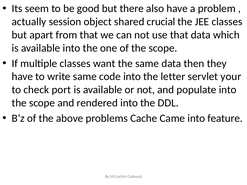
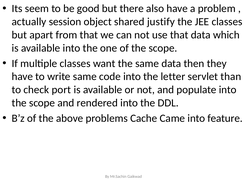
crucial: crucial -> justify (161, 22)
your: your -> than (231, 77)
